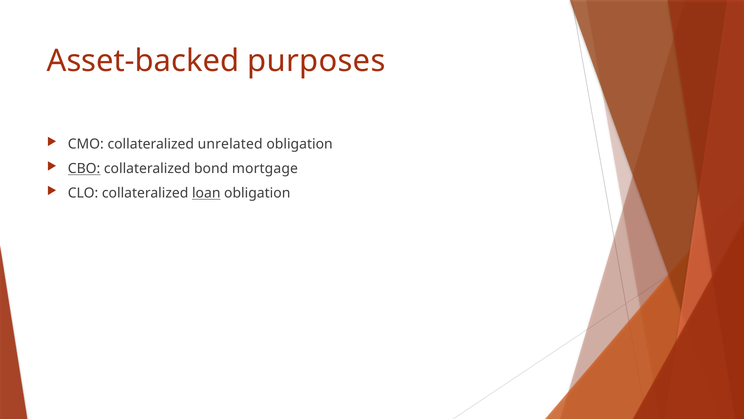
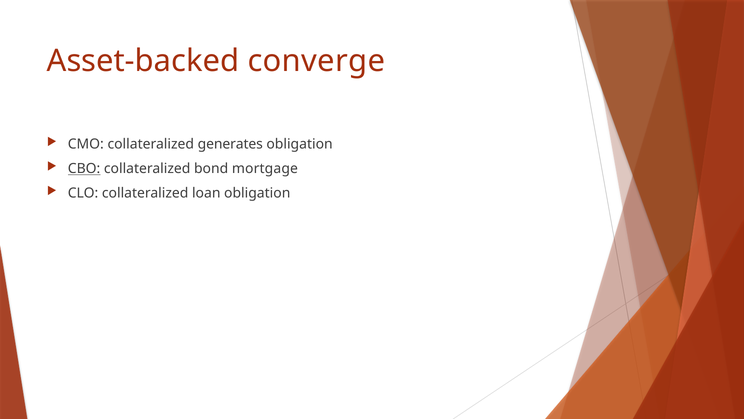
purposes: purposes -> converge (316, 61)
unrelated: unrelated -> generates (230, 144)
loan underline: present -> none (206, 193)
